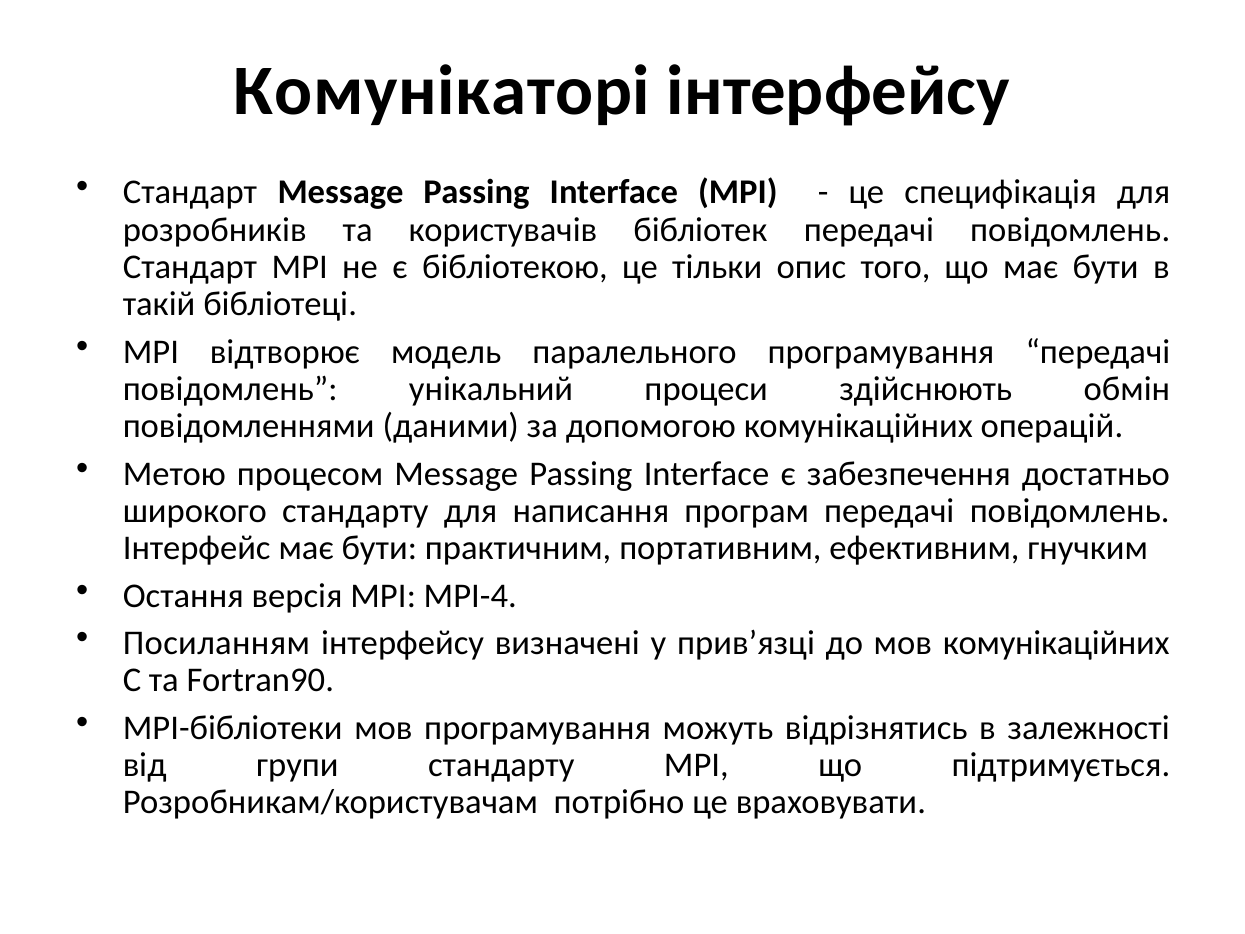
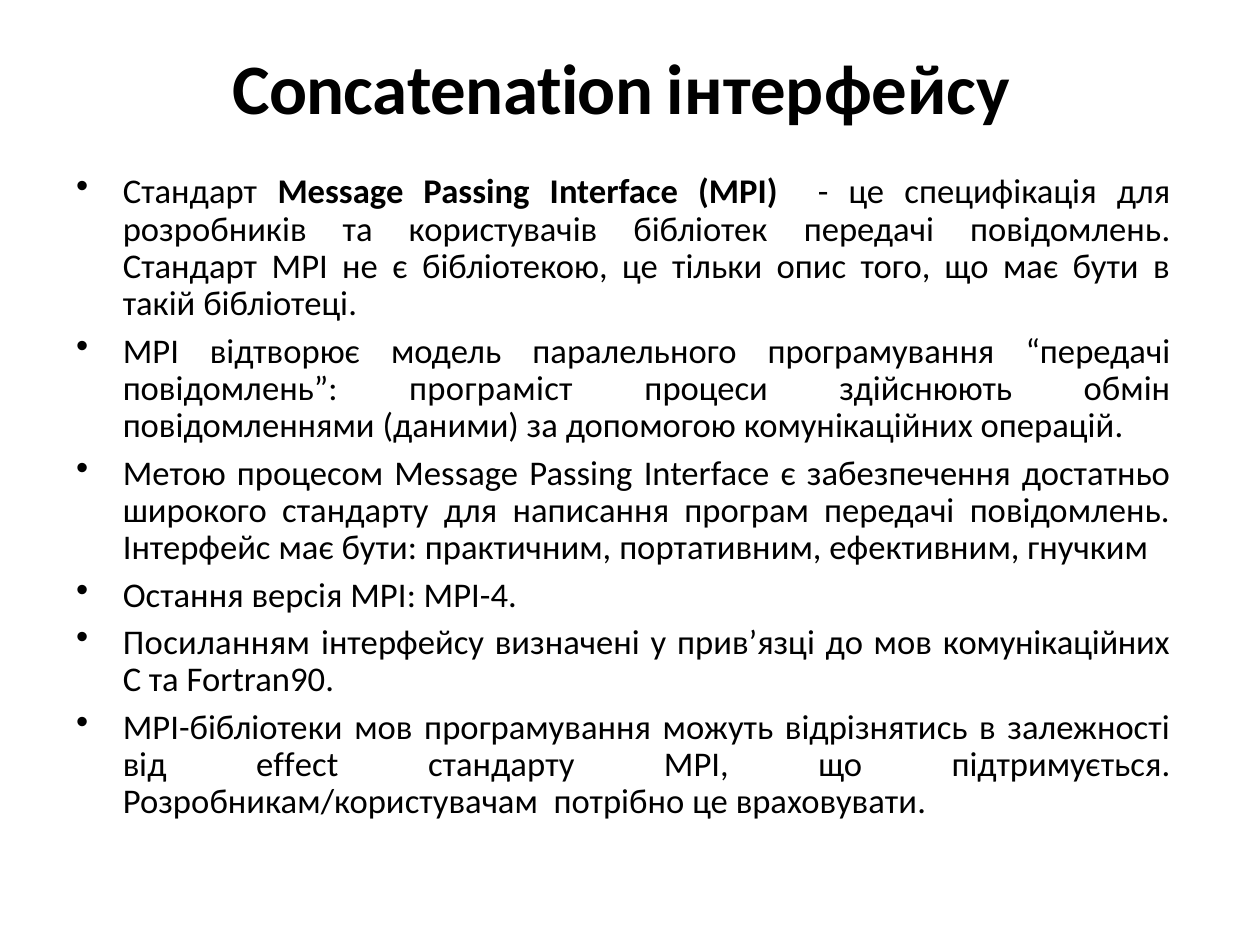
Комунікаторі: Комунікаторі -> Concatenation (443, 91)
унікальний: унікальний -> програміст (491, 389)
групи: групи -> effect (297, 765)
